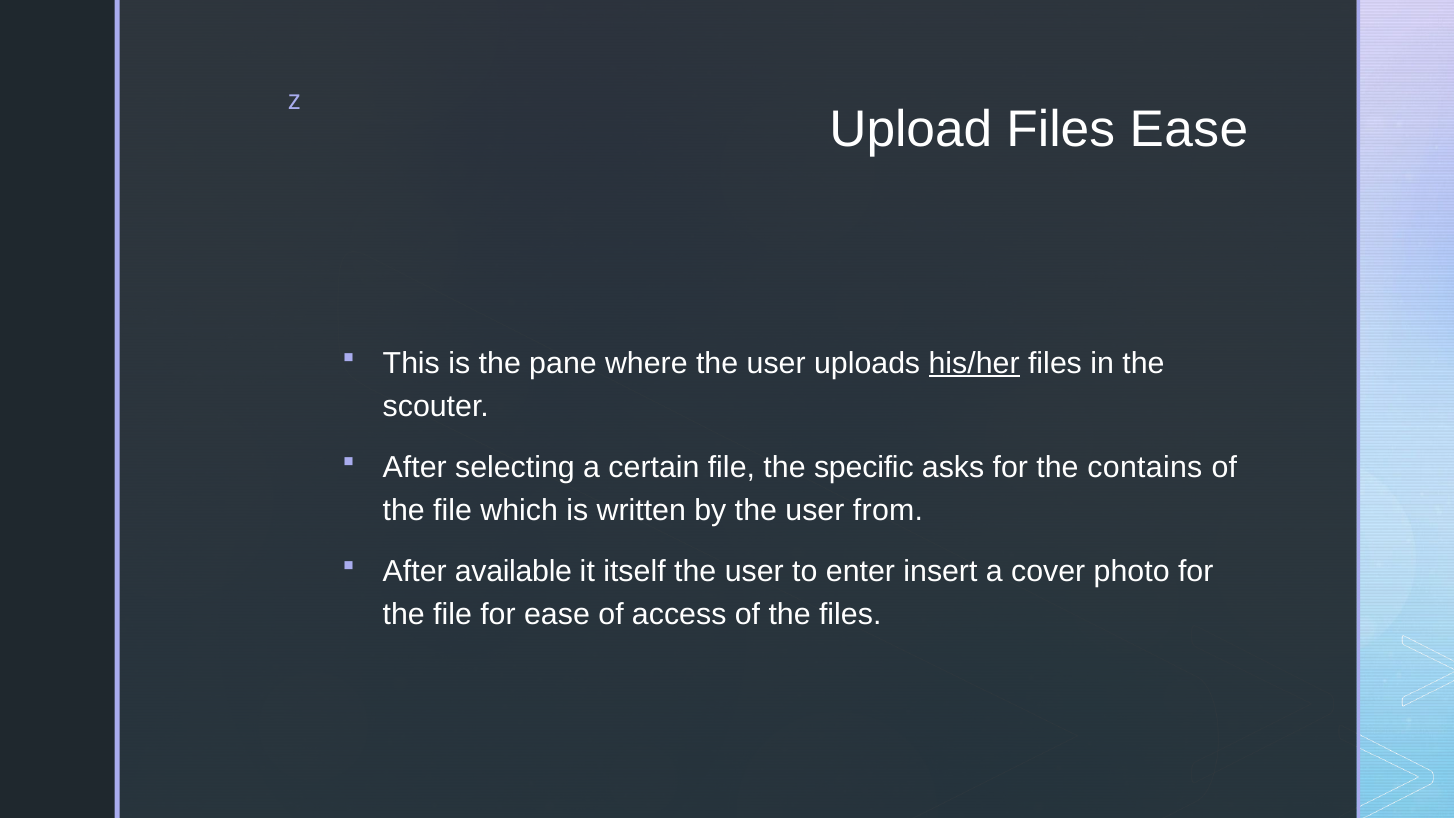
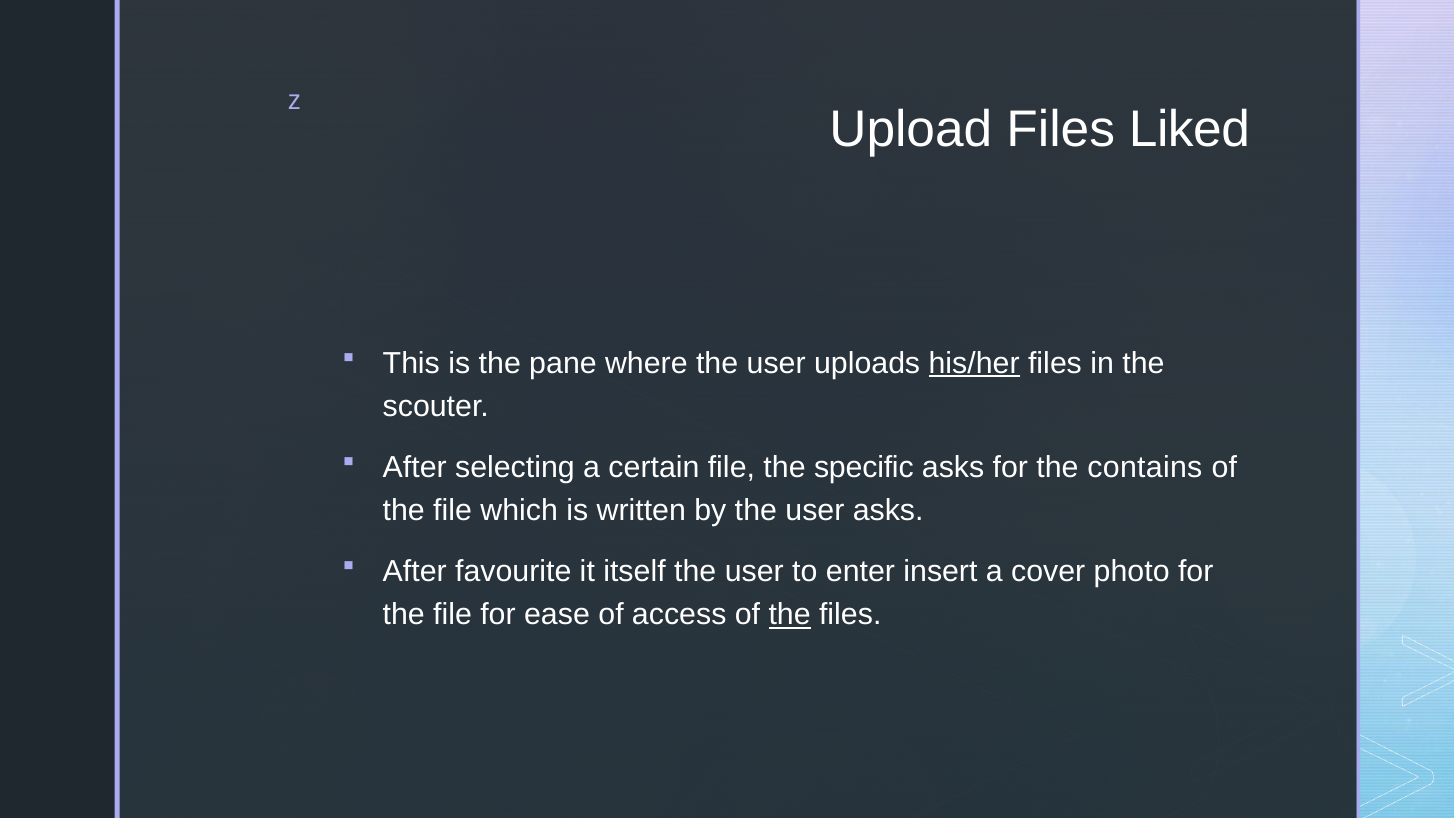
Files Ease: Ease -> Liked (1189, 129)
user from: from -> asks (888, 511)
available: available -> favourite (513, 571)
the underline: none -> present (790, 615)
